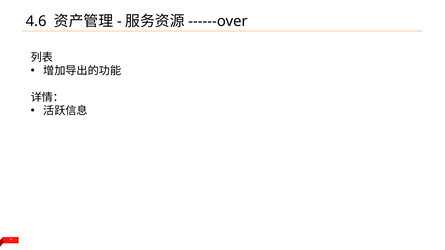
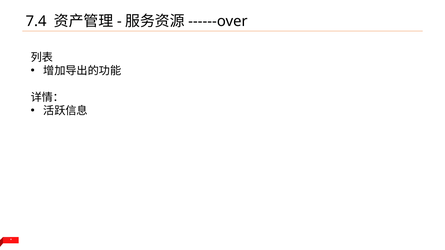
4.6: 4.6 -> 7.4 (36, 21)
